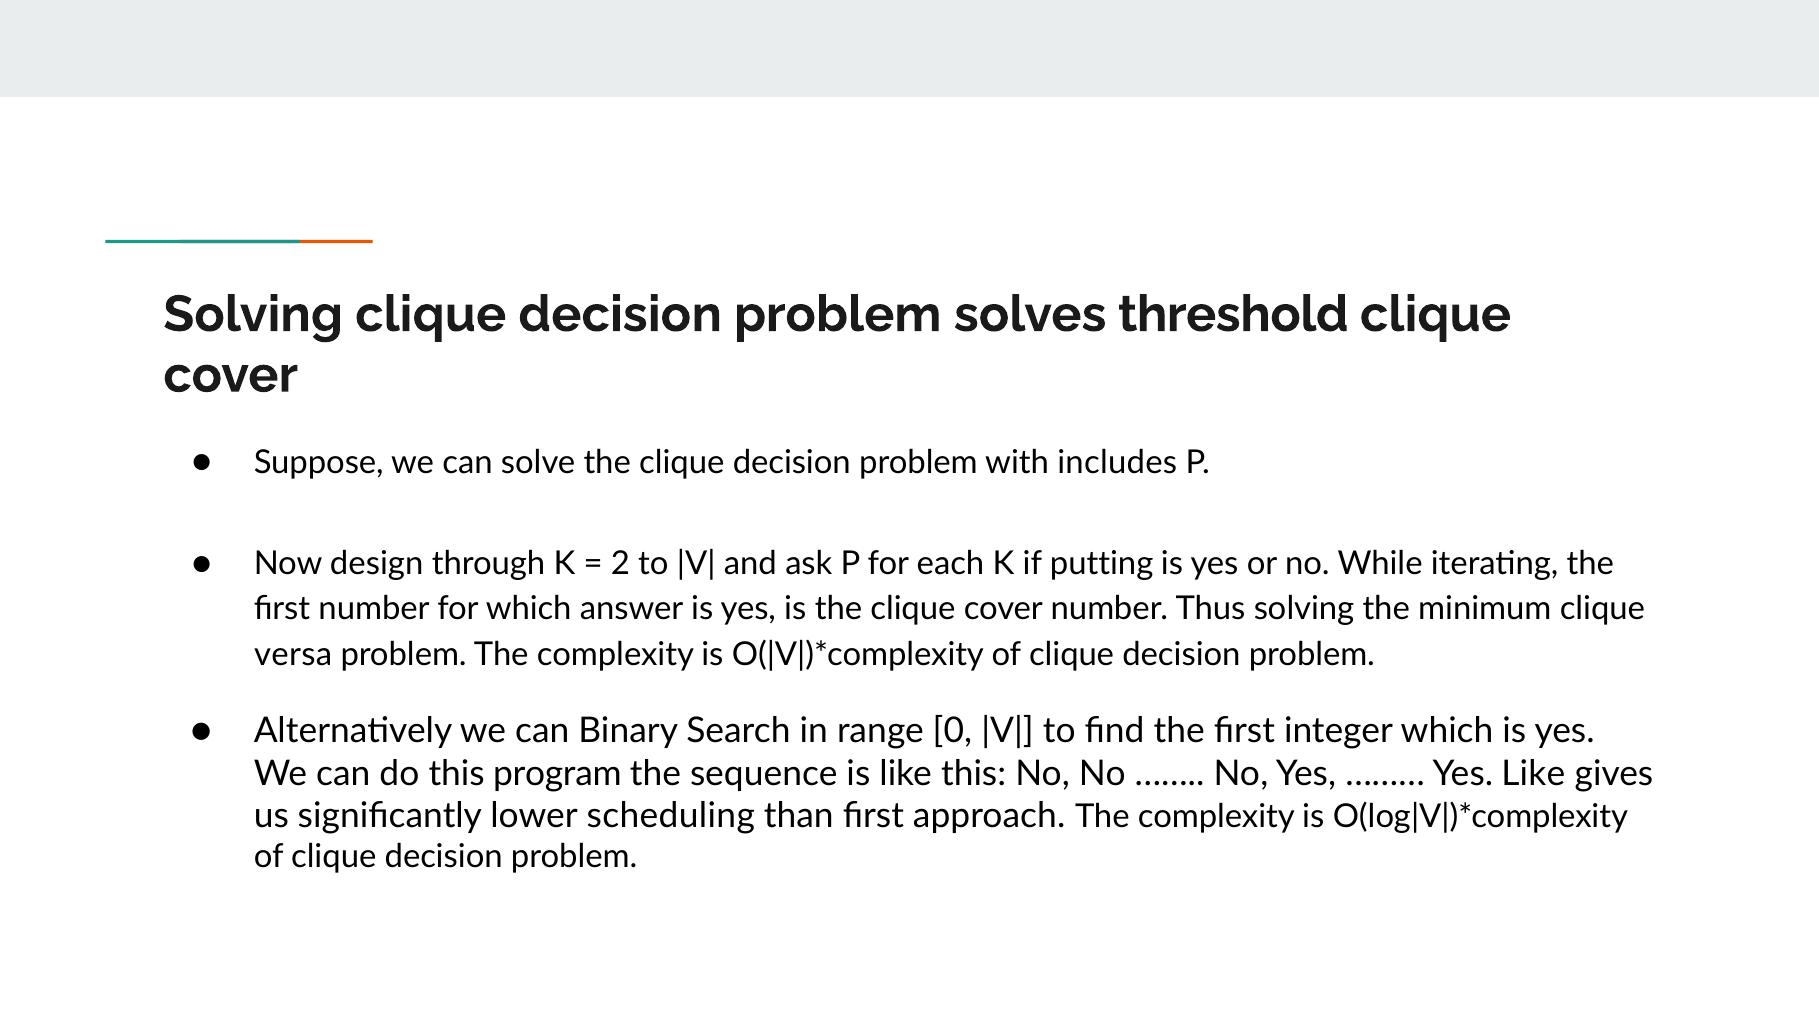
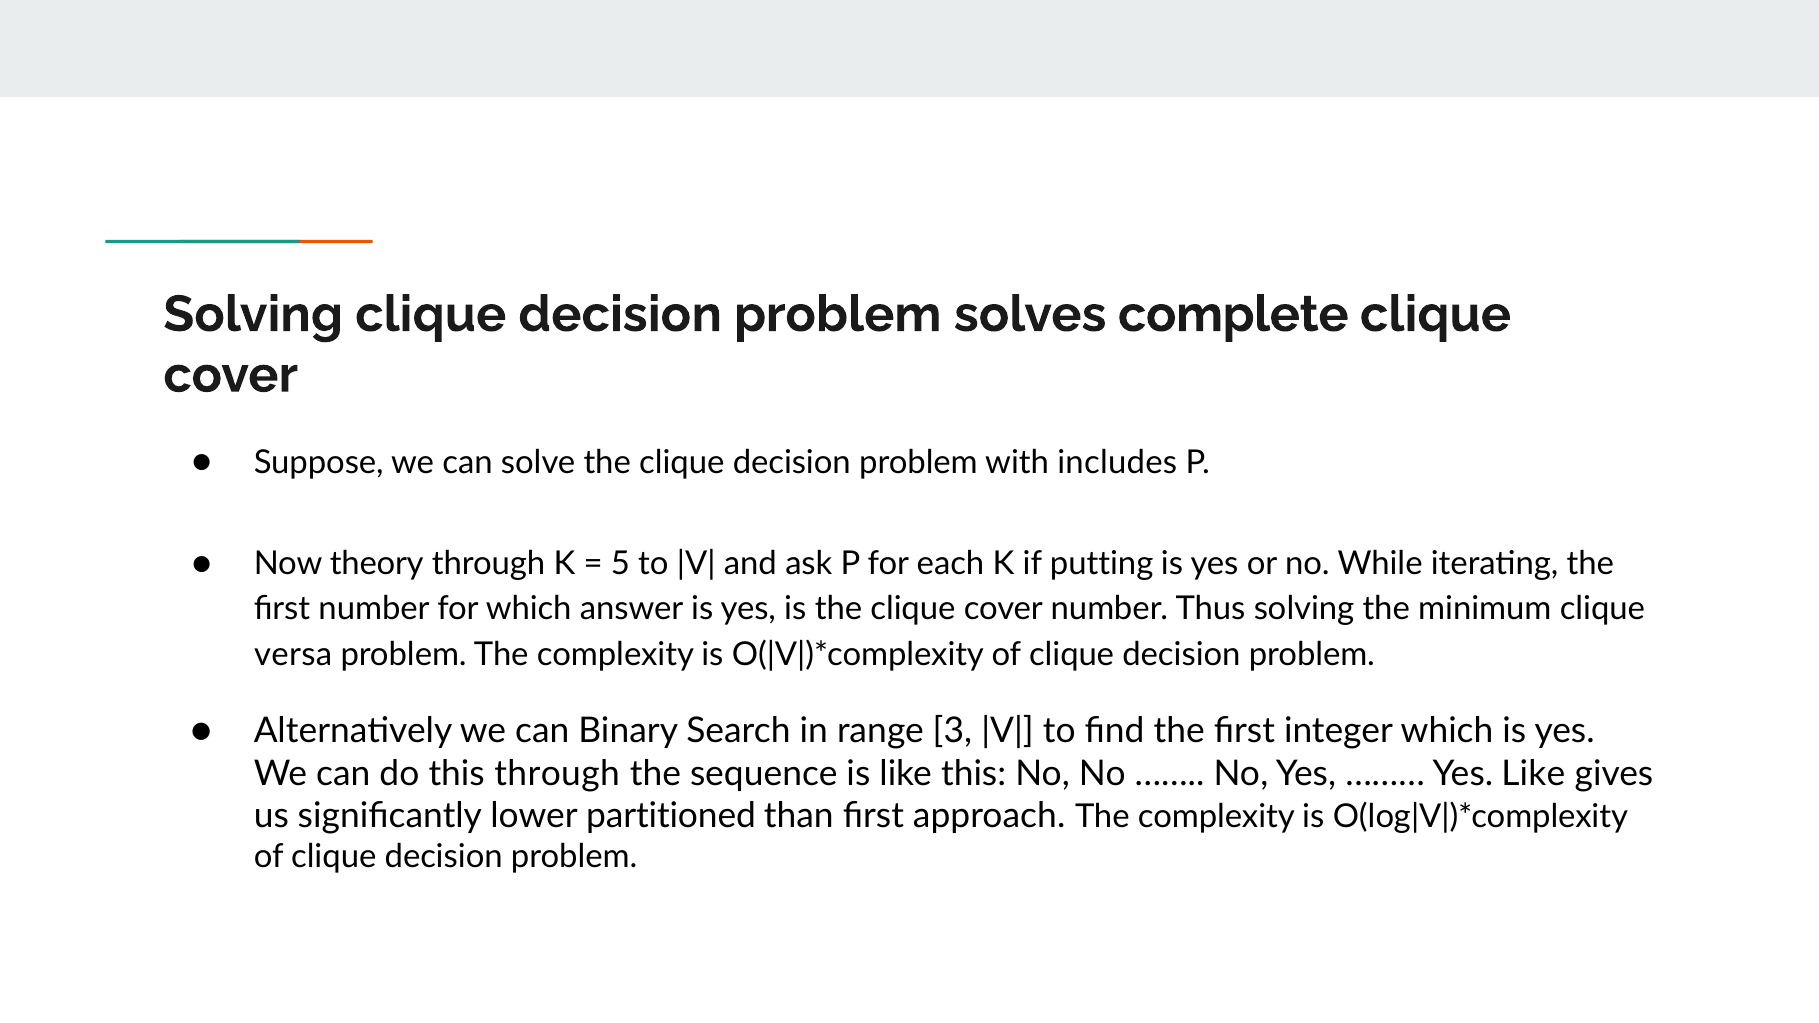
threshold: threshold -> complete (1233, 314)
design: design -> theory (377, 564)
2: 2 -> 5 (620, 564)
0: 0 -> 3 (952, 731)
this program: program -> through (557, 774)
scheduling: scheduling -> partitioned (671, 816)
